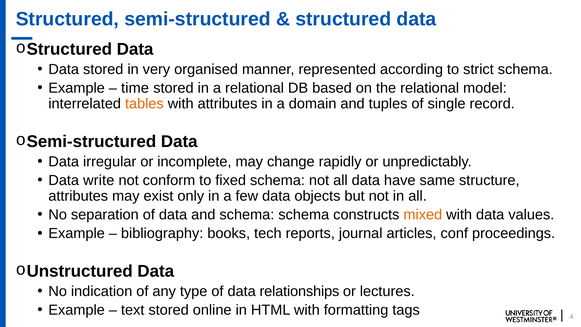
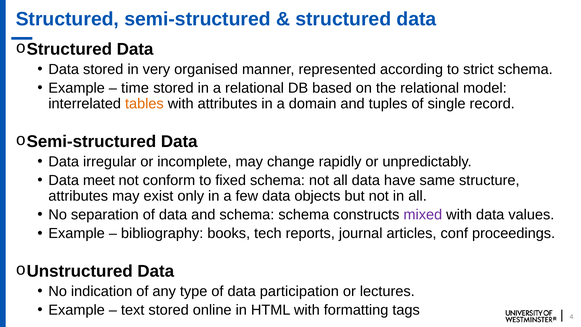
write: write -> meet (99, 180)
mixed colour: orange -> purple (423, 215)
relationships: relationships -> participation (299, 291)
